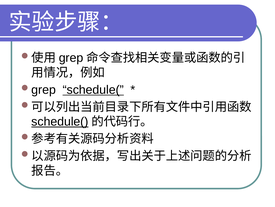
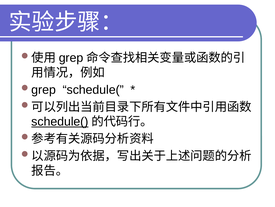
schedule( underline: present -> none (93, 89)
